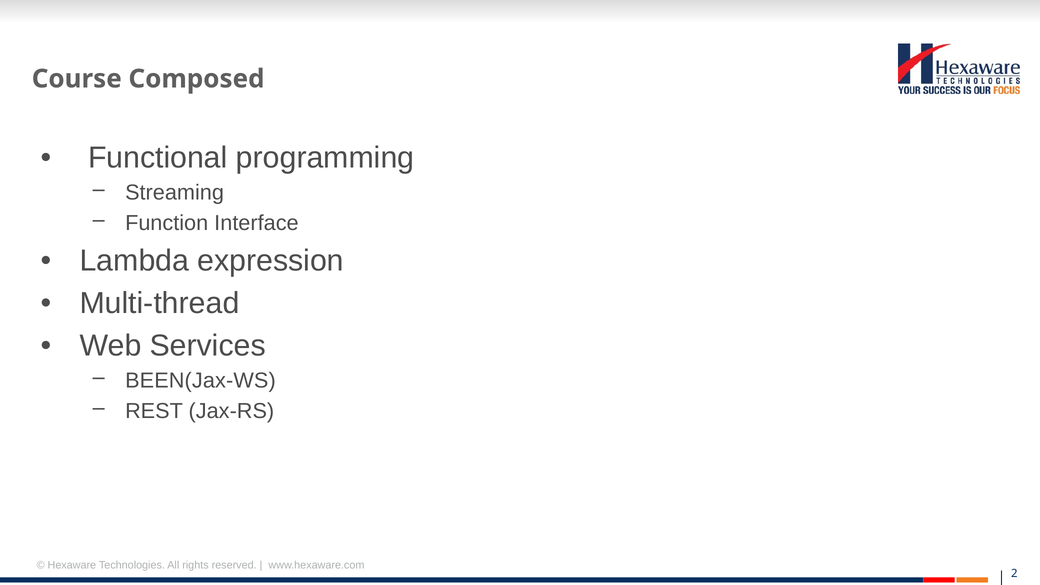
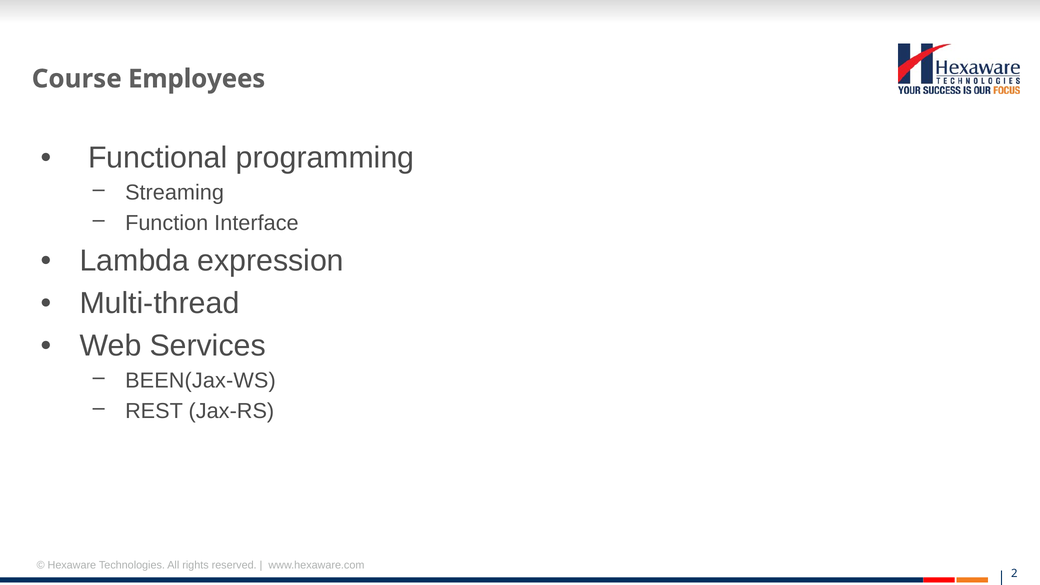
Composed: Composed -> Employees (197, 79)
